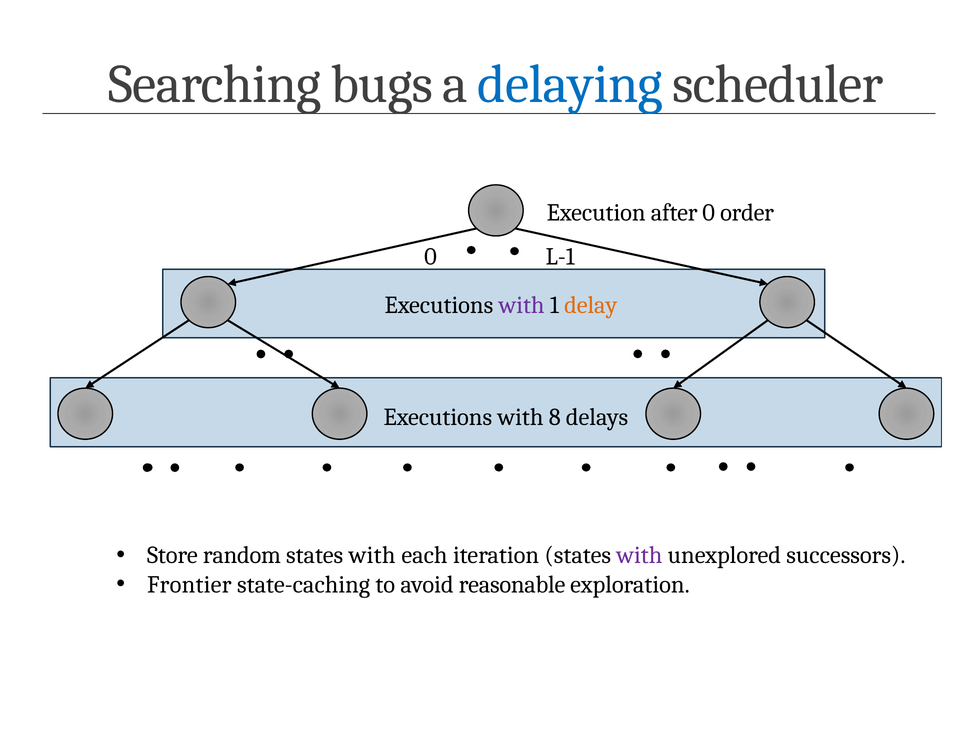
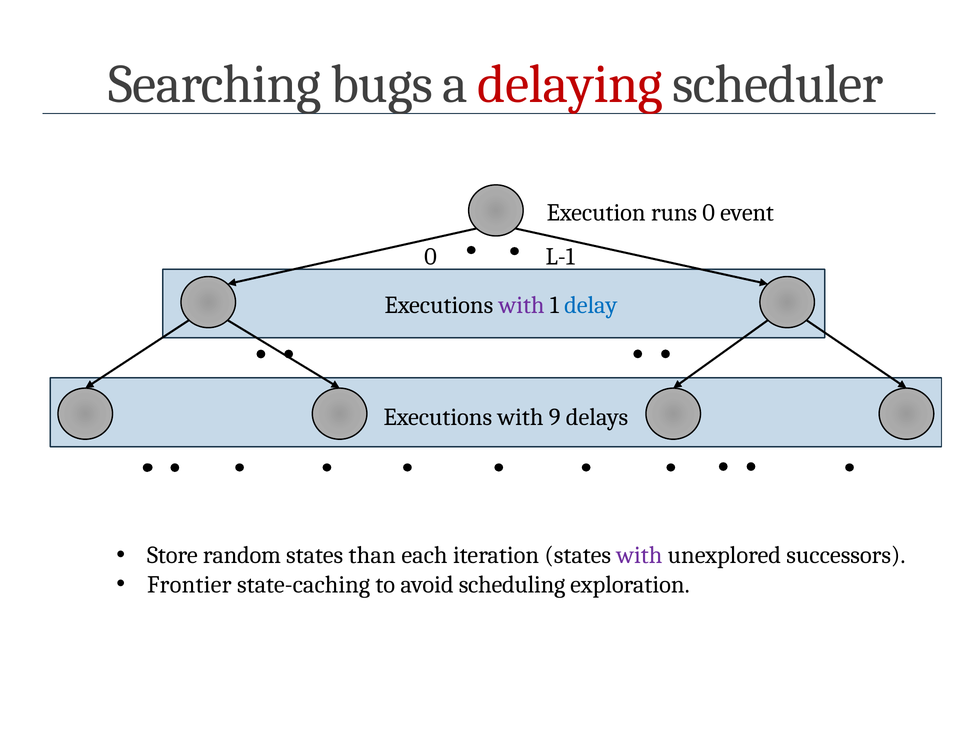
delaying colour: blue -> red (570, 84)
after: after -> runs (674, 212)
order: order -> event (747, 212)
delay colour: orange -> blue (591, 305)
8: 8 -> 9 (555, 417)
with: with -> than (372, 555)
reasonable: reasonable -> scheduling (512, 585)
